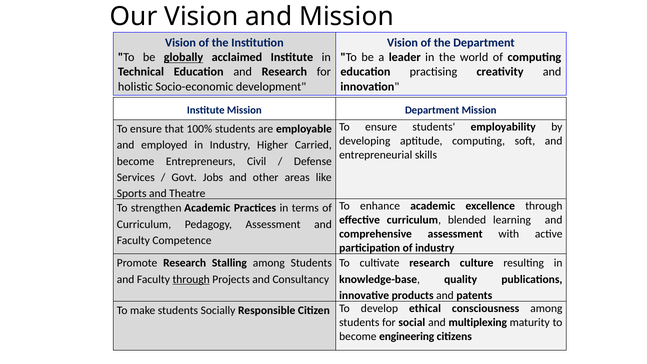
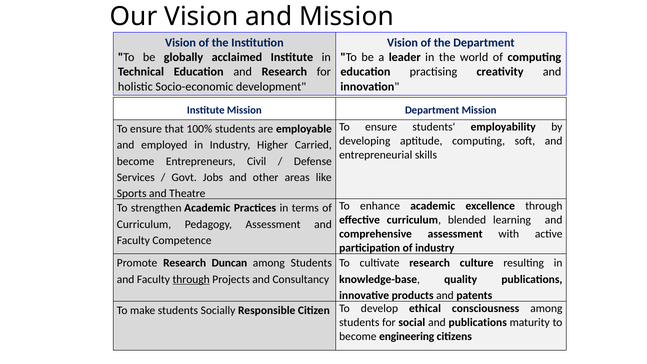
globally underline: present -> none (184, 57)
Stalling: Stalling -> Duncan (229, 263)
and multiplexing: multiplexing -> publications (478, 322)
